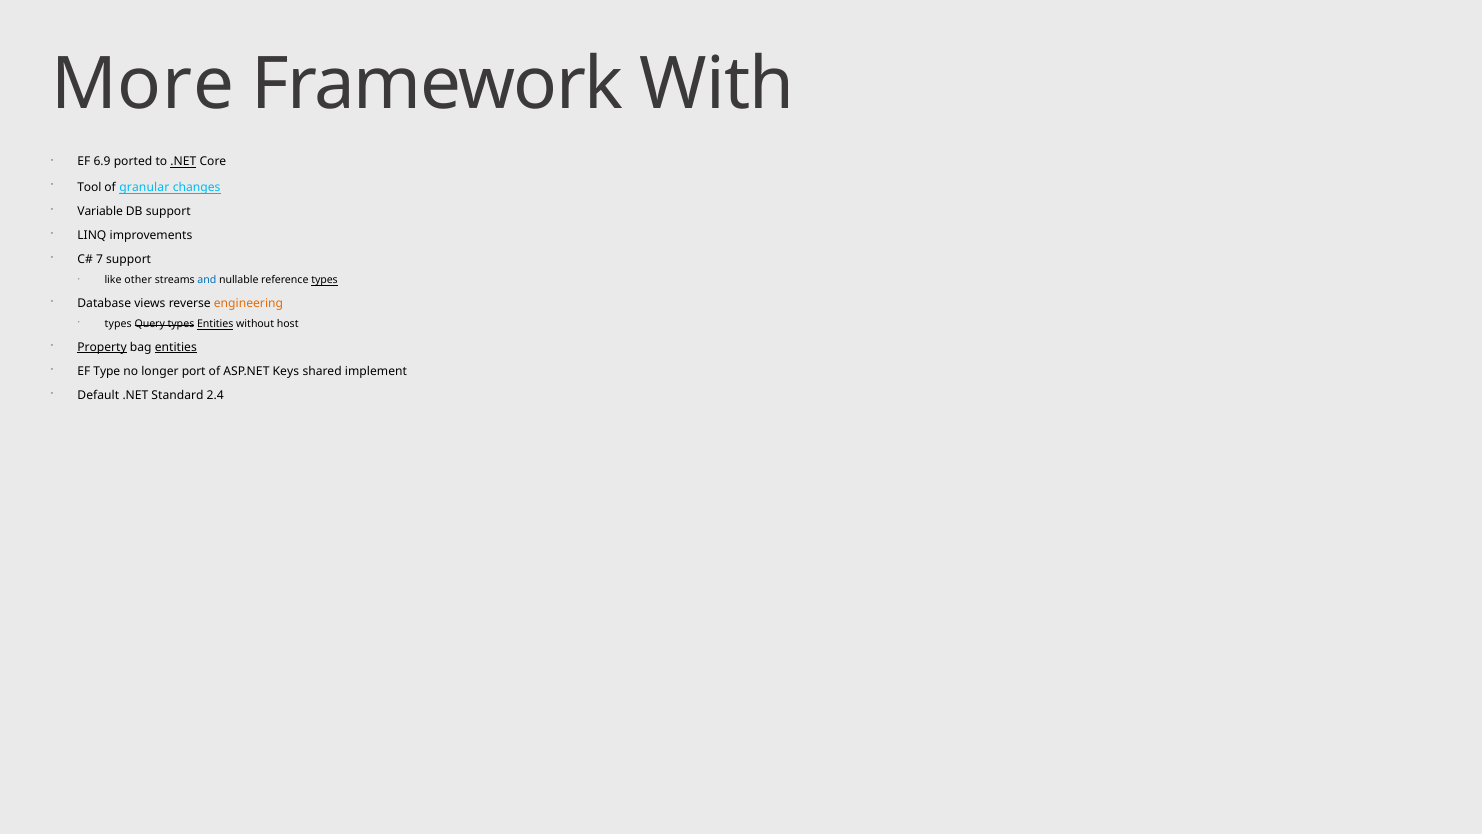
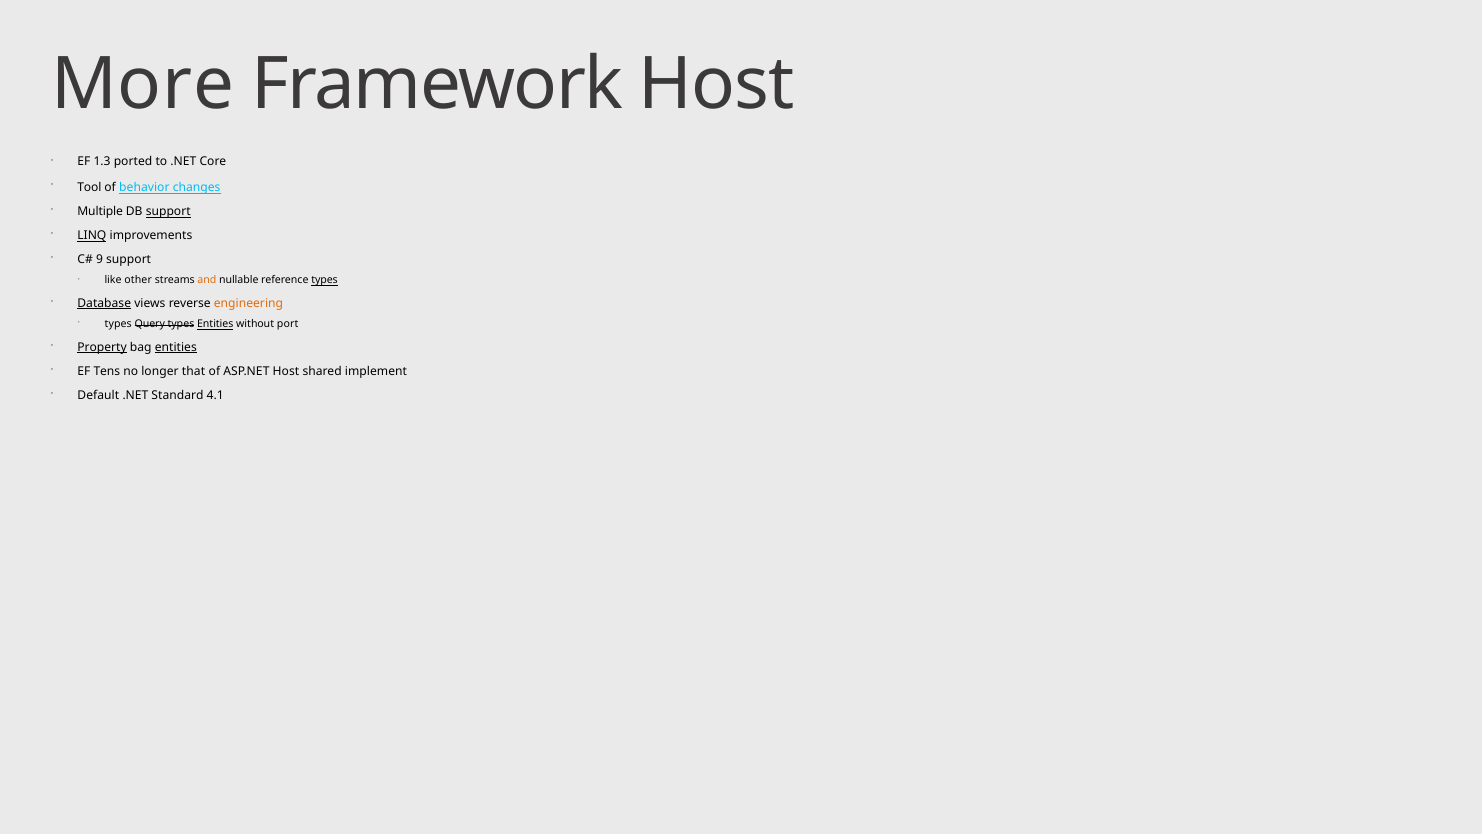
Framework With: With -> Host (717, 85)
6.9: 6.9 -> 1.3 (102, 162)
.NET underline: present -> none (183, 162)
granular: granular -> behavior (144, 187)
Variable: Variable -> Multiple (100, 212)
support underline: none -> present (168, 212)
LINQ underline: none -> present (92, 236)
7: 7 -> 9 (100, 260)
and colour: blue -> orange (207, 280)
Database underline: none -> present (104, 303)
host: host -> port (288, 324)
Type: Type -> Tens (107, 371)
port: port -> that (194, 371)
ASP.NET Keys: Keys -> Host (286, 371)
2.4: 2.4 -> 4.1 (215, 395)
